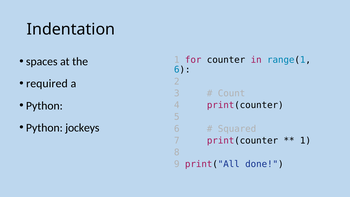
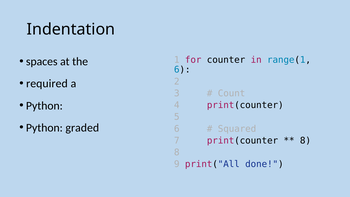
jockeys: jockeys -> graded (82, 128)
1: 1 -> 8 (305, 140)
